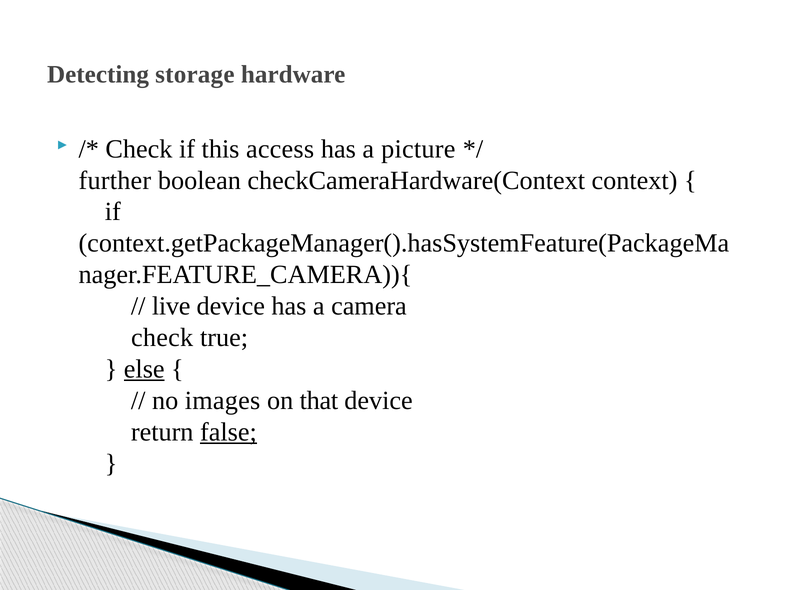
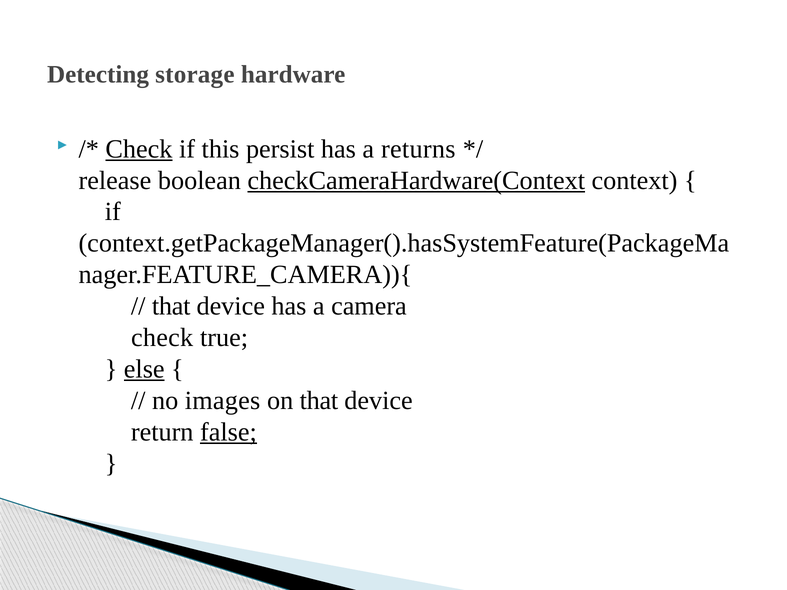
Check underline: none -> present (139, 149)
access: access -> persist (280, 149)
picture: picture -> returns (418, 149)
further: further -> release (115, 180)
checkCameraHardware(Context underline: none -> present (416, 180)
live: live -> that (171, 306)
